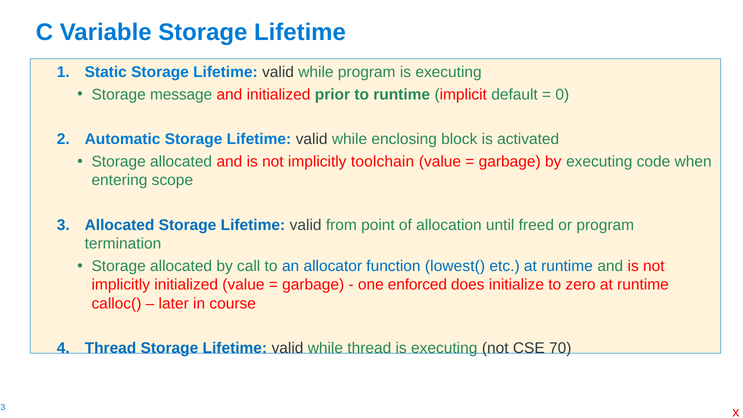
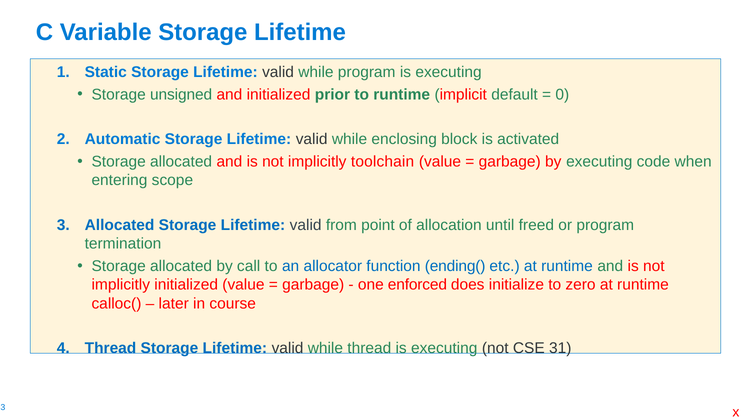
message: message -> unsigned (181, 94)
lowest(: lowest( -> ending( (455, 266)
70: 70 -> 31 (560, 348)
